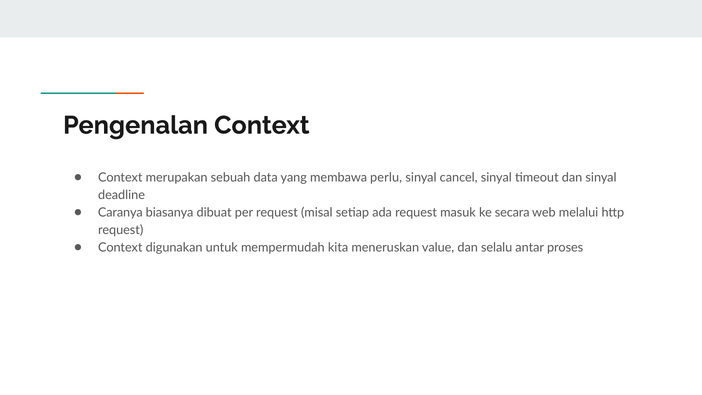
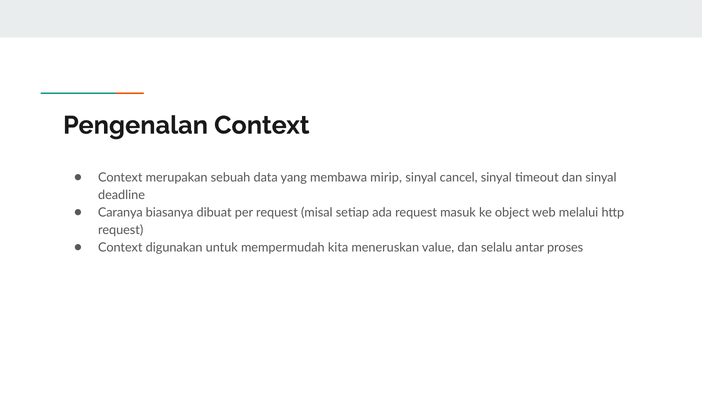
perlu: perlu -> mirip (386, 177)
secara: secara -> object (512, 212)
